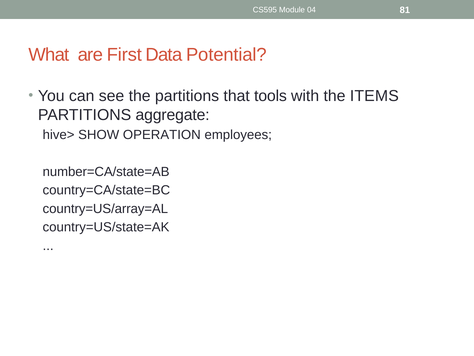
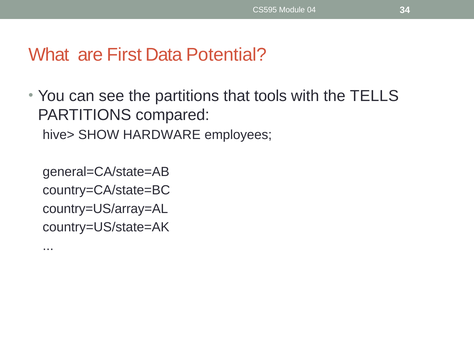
81: 81 -> 34 (405, 10)
ITEMS: ITEMS -> TELLS (374, 96)
aggregate: aggregate -> compared (173, 115)
OPERATION: OPERATION -> HARDWARE (162, 135)
number=CA/state=AB: number=CA/state=AB -> general=CA/state=AB (106, 172)
